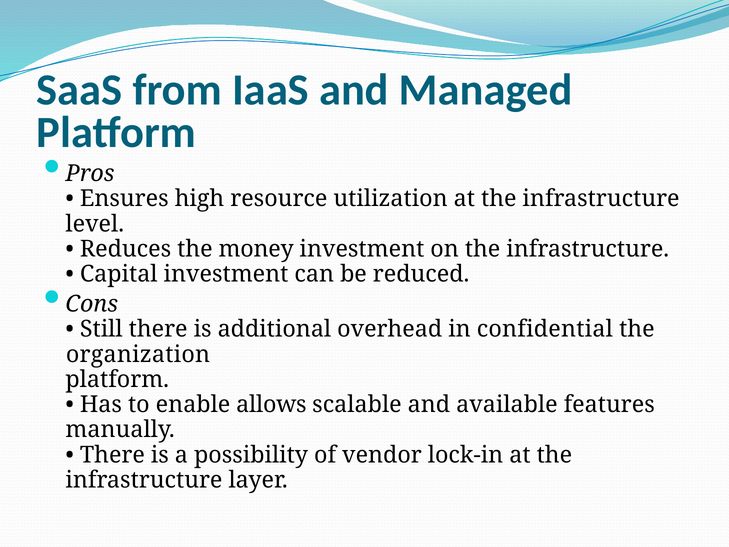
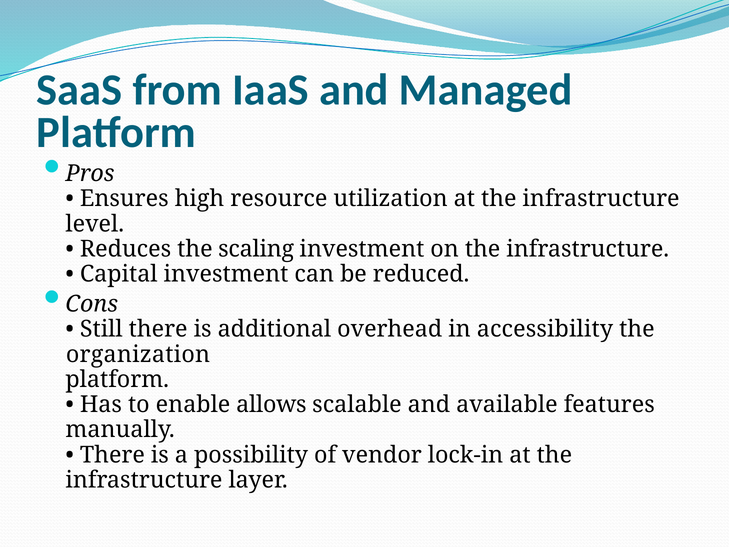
money: money -> scaling (256, 249)
confidential: confidential -> accessibility (545, 329)
